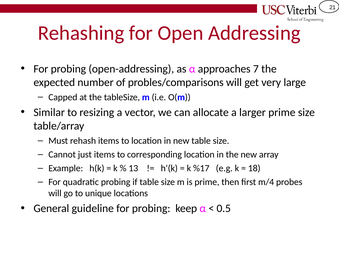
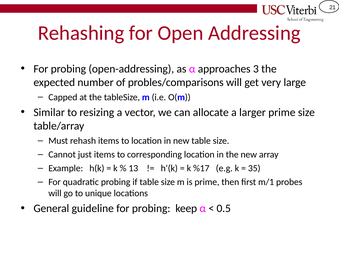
7: 7 -> 3 (256, 69)
18: 18 -> 35 (254, 168)
m/4: m/4 -> m/1 (266, 181)
